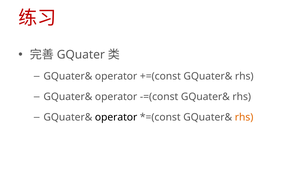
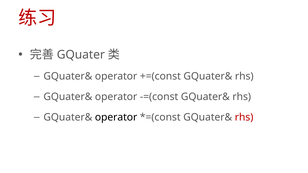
rhs colour: orange -> red (244, 117)
